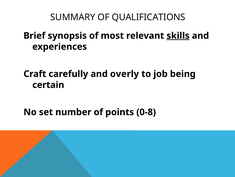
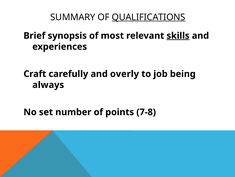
QUALIFICATIONS underline: none -> present (149, 17)
certain: certain -> always (48, 85)
0-8: 0-8 -> 7-8 (146, 112)
